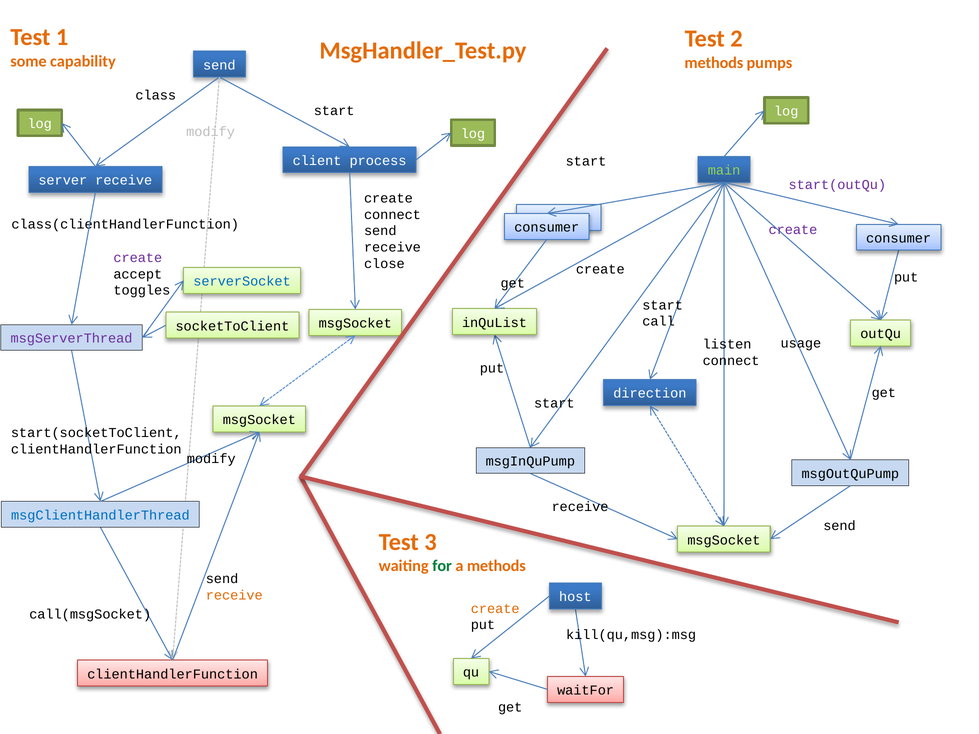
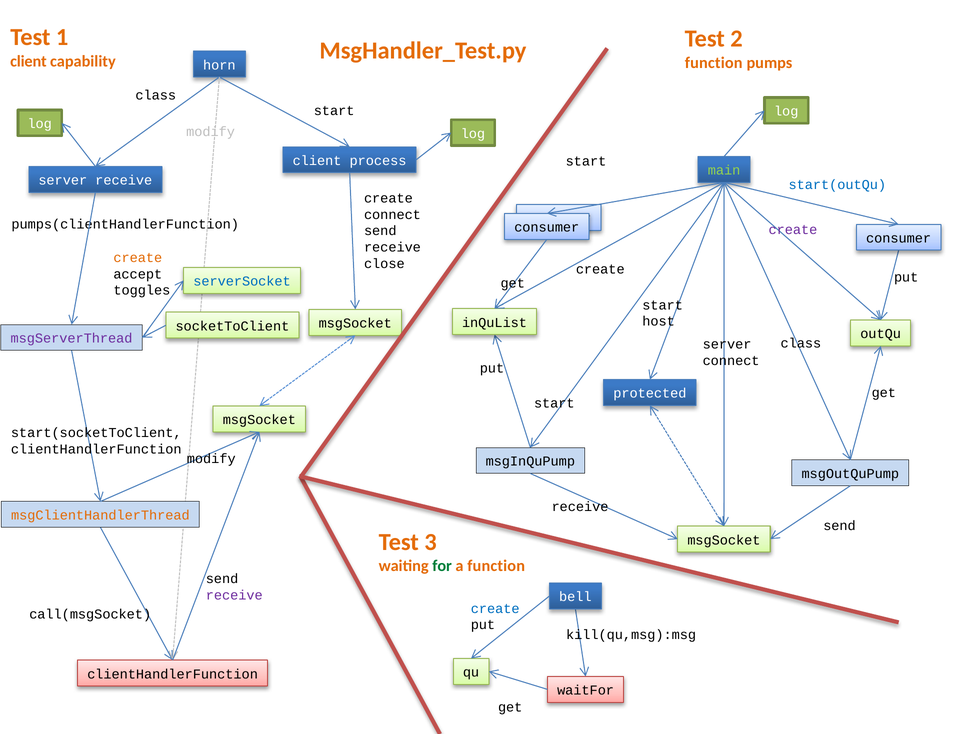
some: some -> client (28, 61)
methods: methods -> function (714, 63)
send: send -> horn (219, 65)
start(outQu colour: purple -> blue (837, 185)
class(clientHandlerFunction: class(clientHandlerFunction -> pumps(clientHandlerFunction (125, 225)
create colour: purple -> orange (138, 258)
call: call -> host (659, 322)
usage: usage -> class (801, 343)
listen: listen -> server (727, 344)
direction: direction -> protected (650, 394)
msgClientHandlerThread colour: blue -> orange (100, 515)
a methods: methods -> function (496, 566)
receive colour: orange -> purple (234, 595)
host: host -> bell (575, 597)
create colour: orange -> blue (495, 609)
